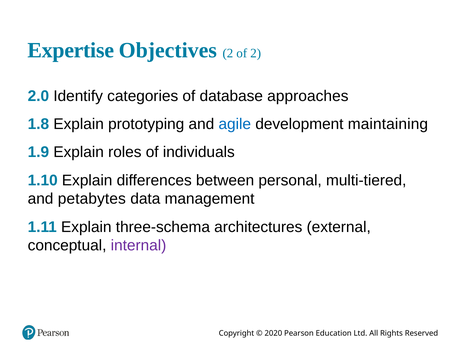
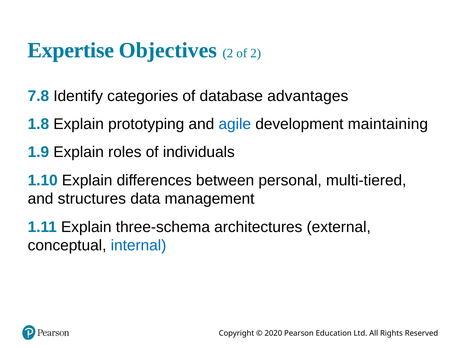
2.0: 2.0 -> 7.8 (38, 96)
approaches: approaches -> advantages (308, 96)
petabytes: petabytes -> structures (92, 199)
internal colour: purple -> blue (139, 245)
